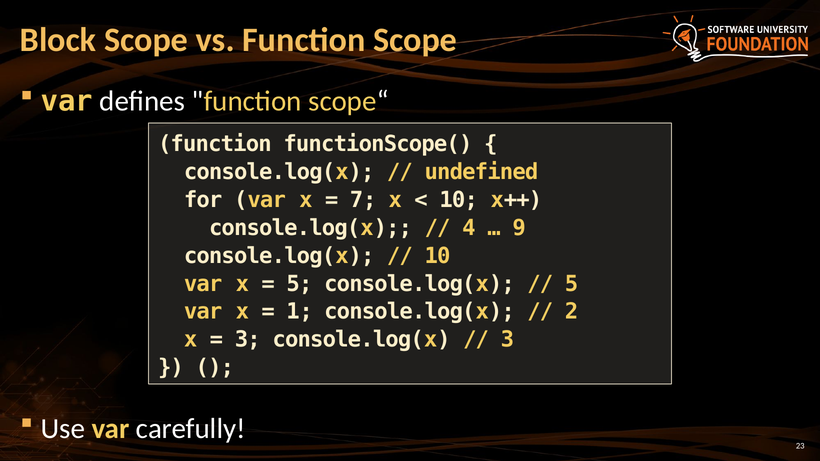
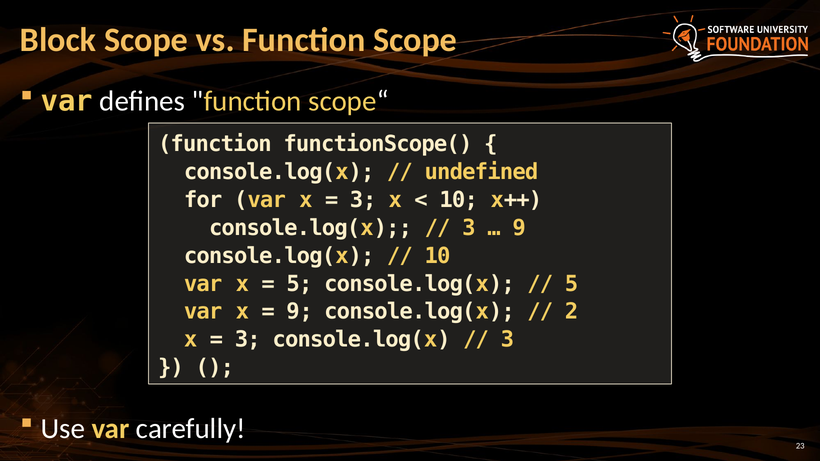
7: 7 -> 3 (363, 200)
4: 4 -> 3 (469, 228)
1: 1 -> 9 (300, 312)
